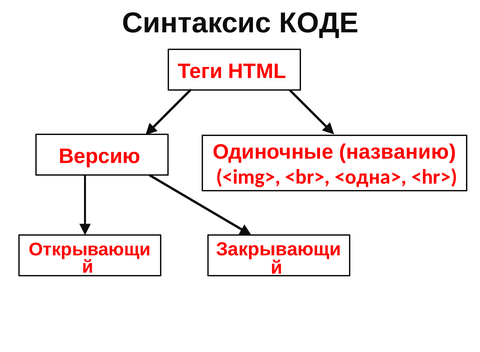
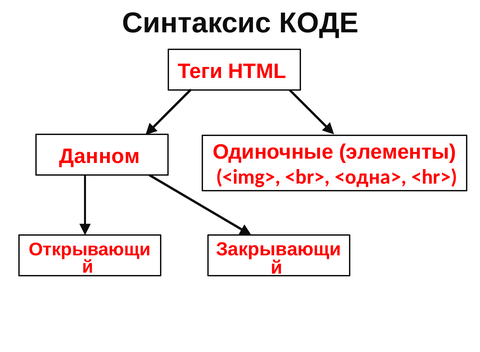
Версию: Версию -> Данном (100, 156)
названию: названию -> элементы (398, 152)
